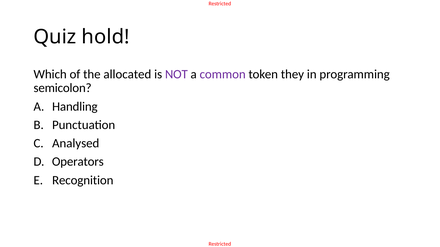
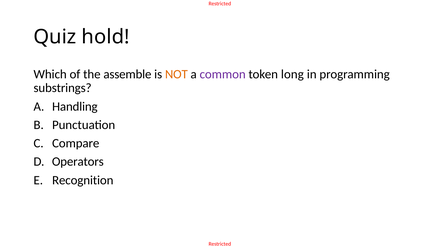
allocated: allocated -> assemble (127, 74)
NOT colour: purple -> orange (176, 74)
they: they -> long (292, 74)
semicolon: semicolon -> substrings (63, 88)
Analysed: Analysed -> Compare (76, 144)
